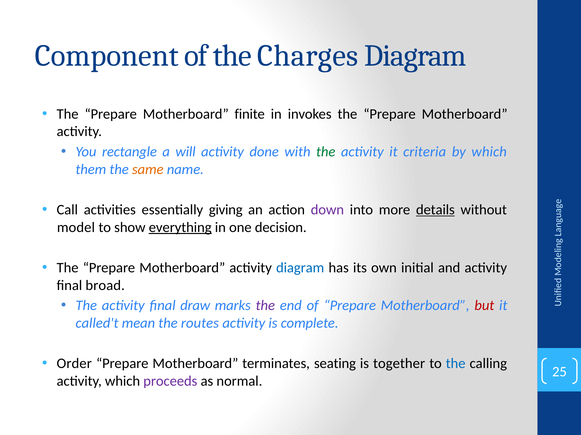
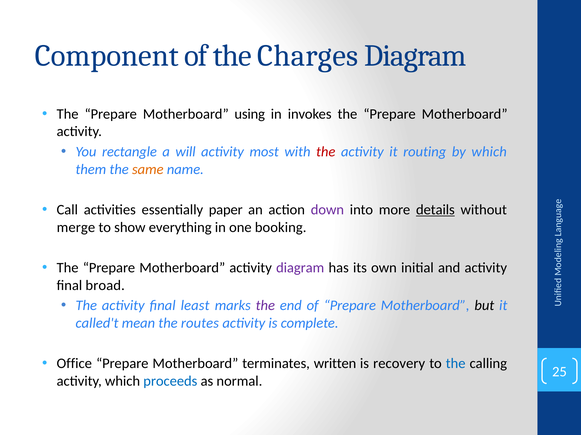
finite: finite -> using (250, 114)
done: done -> most (264, 152)
the colour: green -> red (326, 152)
criteria: criteria -> routing (425, 152)
giving: giving -> paper (226, 210)
model: model -> merge (76, 228)
everything underline: present -> none (180, 228)
decision: decision -> booking (281, 228)
diagram colour: blue -> purple (300, 268)
draw: draw -> least (195, 306)
but colour: red -> black (484, 306)
Order: Order -> Office (74, 364)
seating: seating -> written (335, 364)
together: together -> recovery (399, 364)
proceeds colour: purple -> blue (170, 382)
